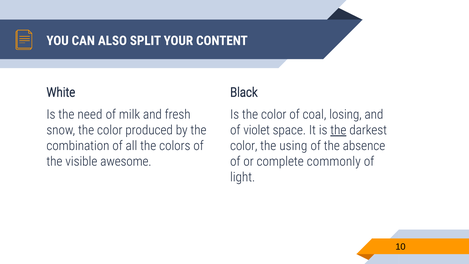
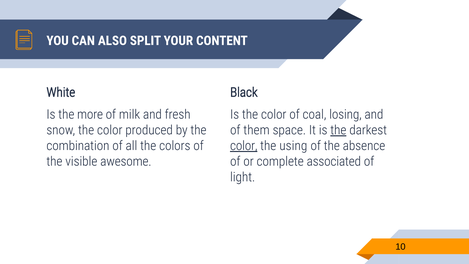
need: need -> more (90, 114)
violet: violet -> them (257, 130)
color underline: none -> present (244, 146)
commonly: commonly -> associated (334, 161)
